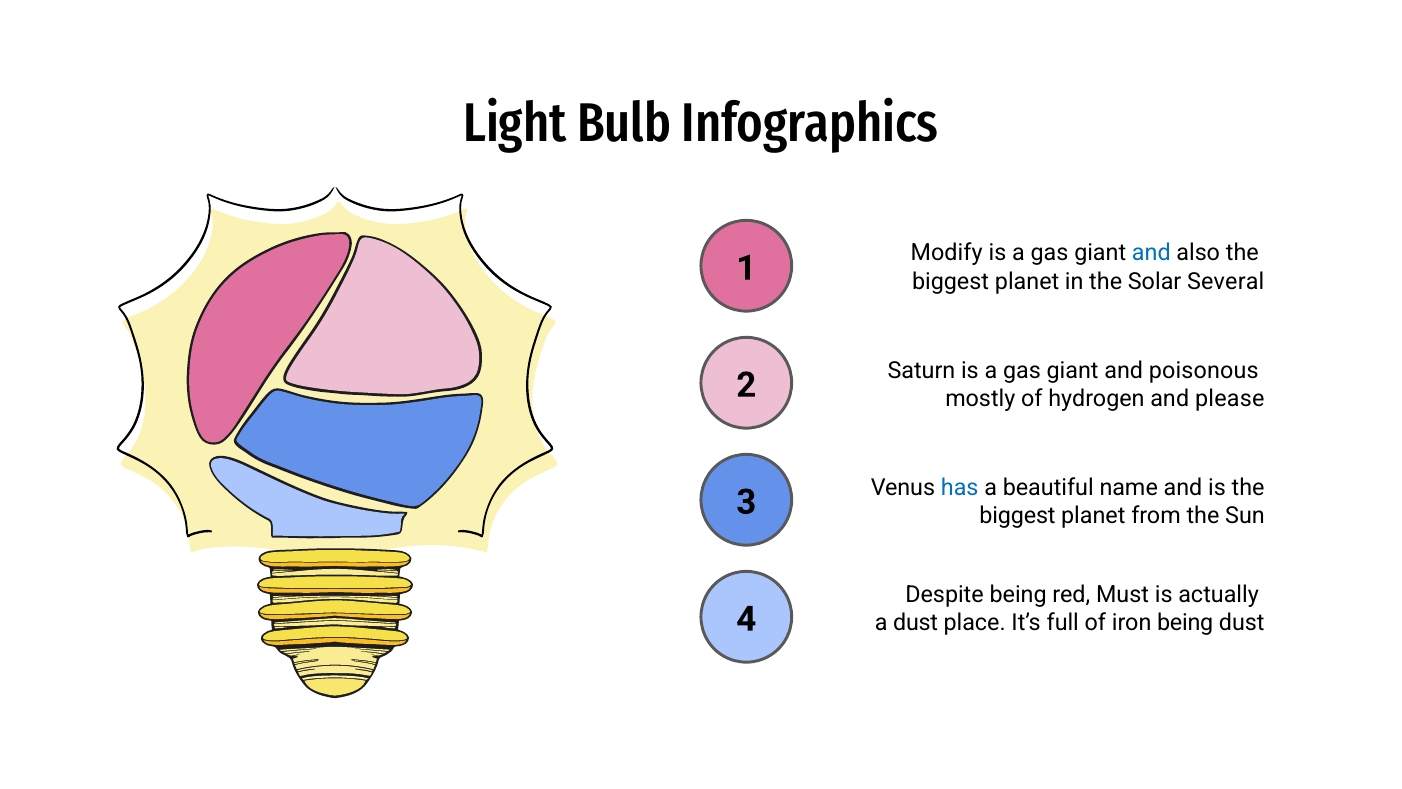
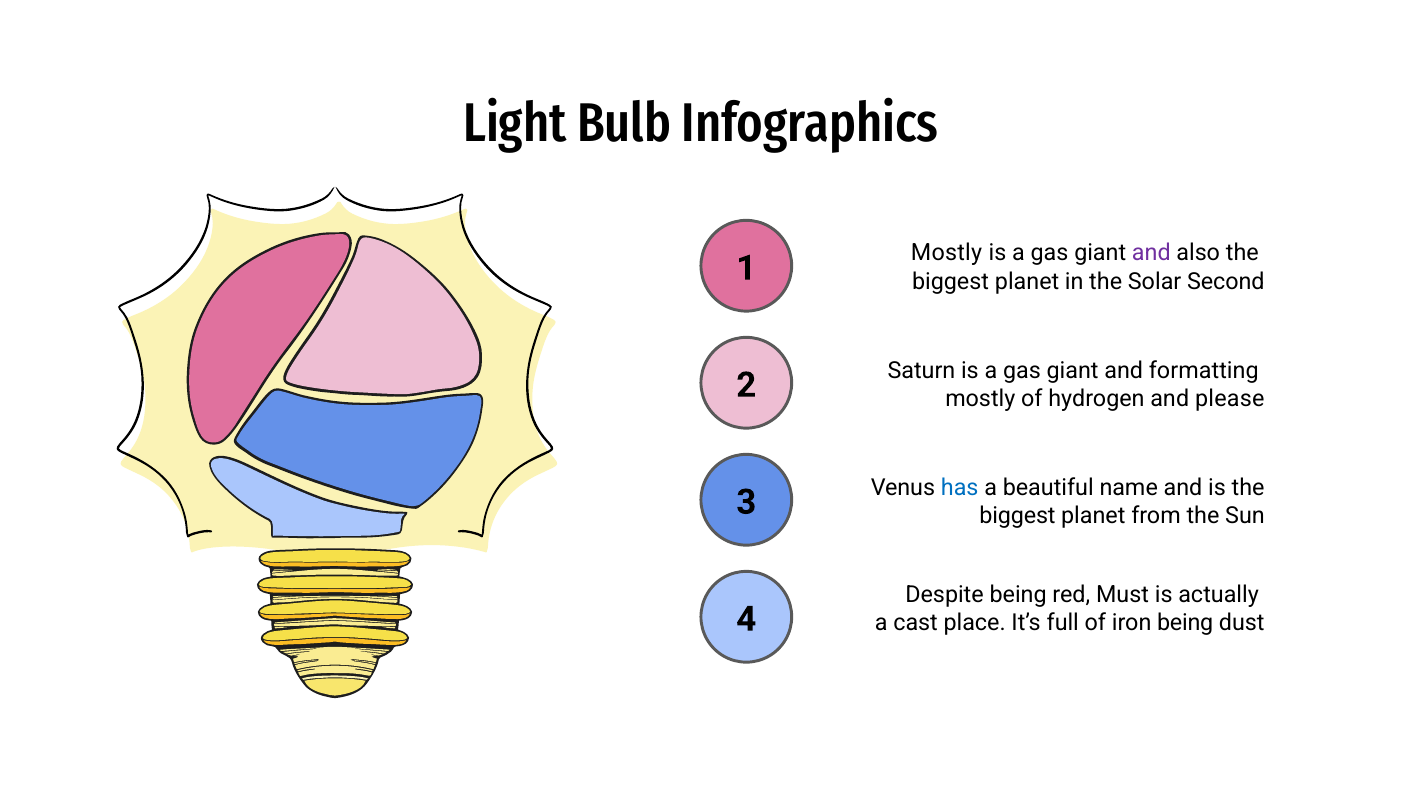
Modify: Modify -> Mostly (947, 253)
and colour: blue -> purple (1151, 253)
Several: Several -> Second (1226, 281)
poisonous: poisonous -> formatting (1204, 370)
a dust: dust -> cast (916, 622)
